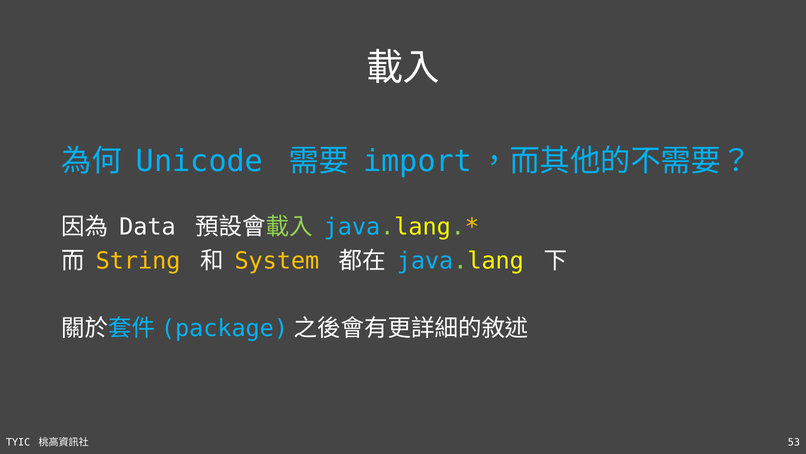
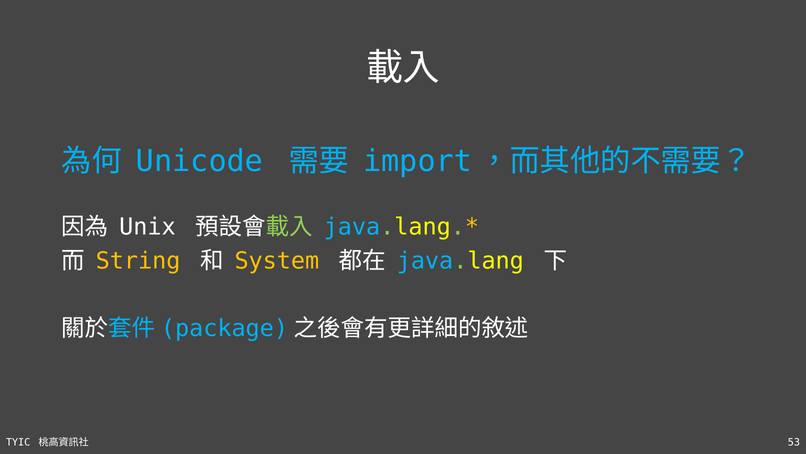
Data: Data -> Unix (147, 227)
